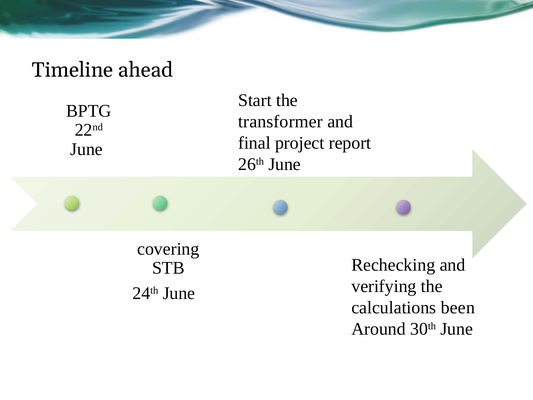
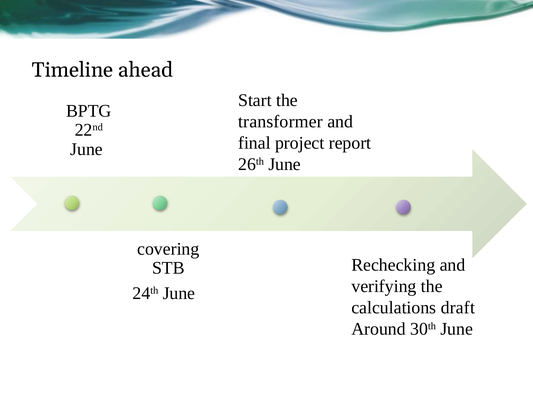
been: been -> draft (458, 307)
